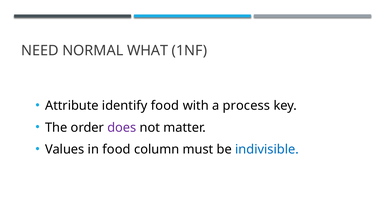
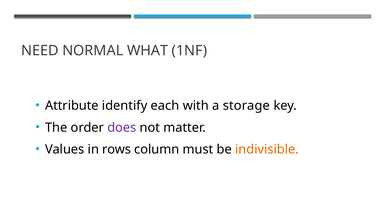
identify food: food -> each (165, 105)
process: process -> storage (246, 105)
in food: food -> rows (117, 149)
indivisible colour: blue -> orange (267, 149)
